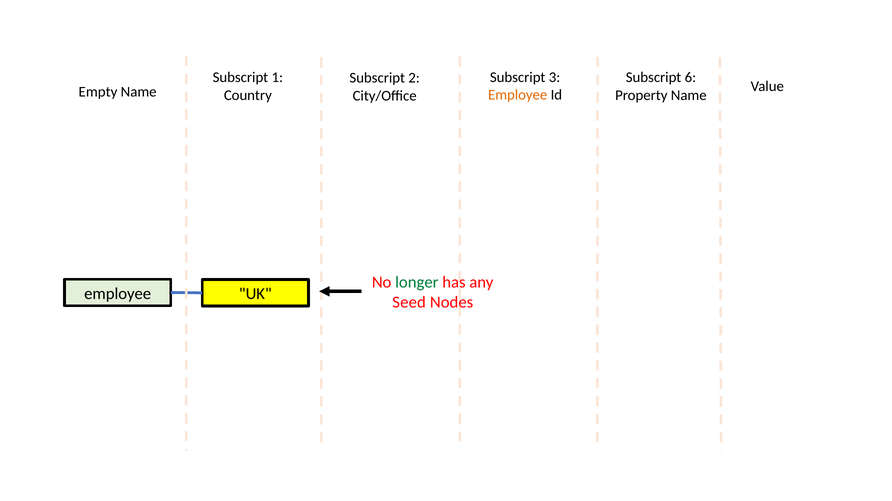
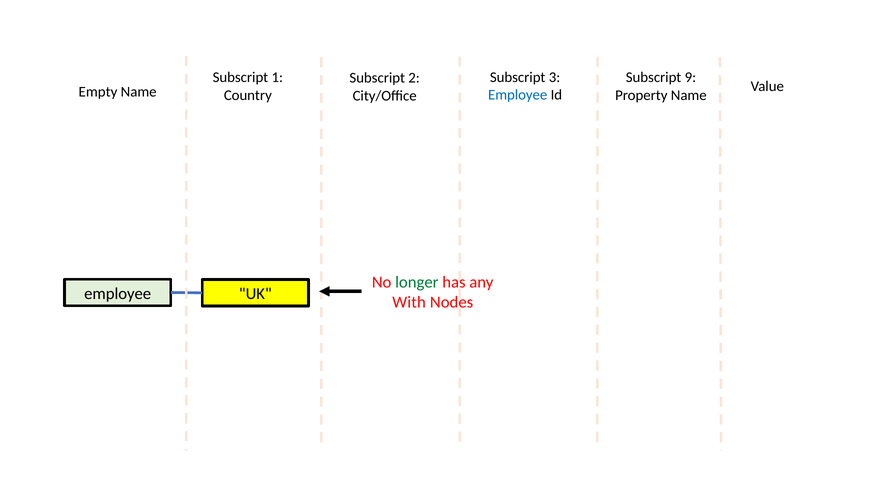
6: 6 -> 9 (690, 78)
Employee colour: orange -> blue (518, 95)
Seed: Seed -> With (409, 303)
